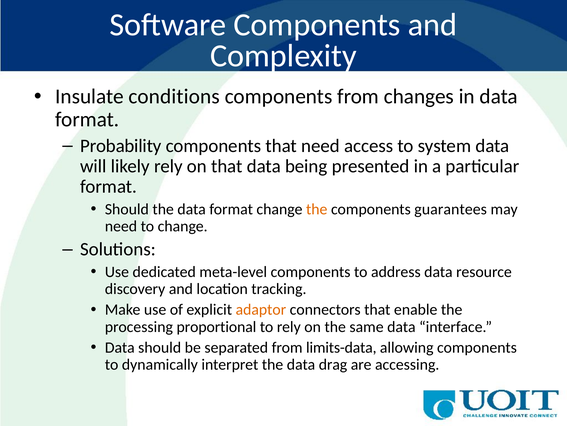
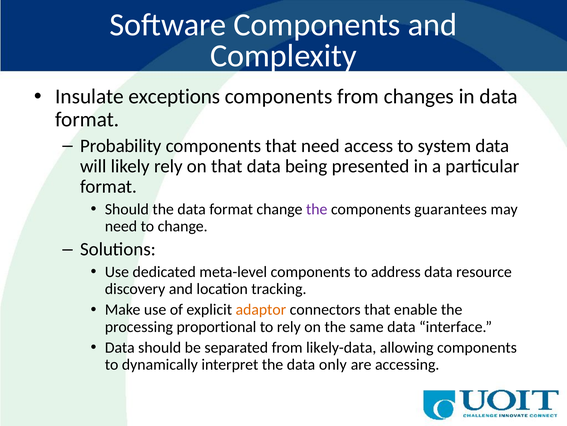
conditions: conditions -> exceptions (174, 96)
the colour: orange -> purple (317, 209)
limits-data: limits-data -> likely-data (341, 347)
drag: drag -> only (333, 364)
